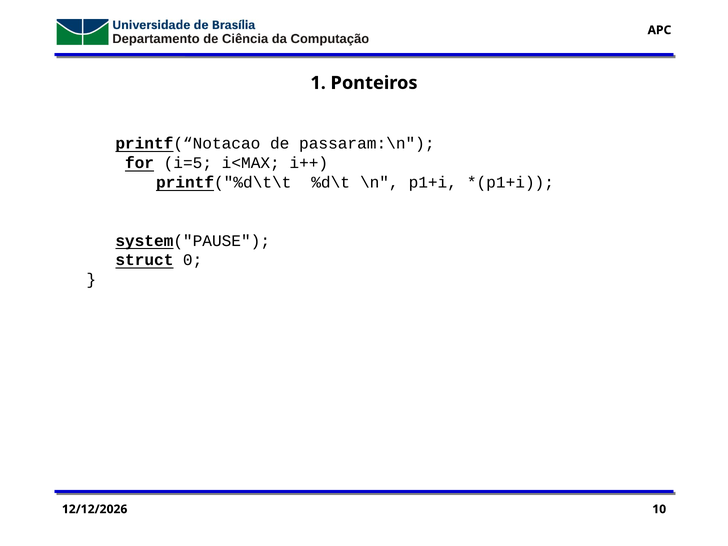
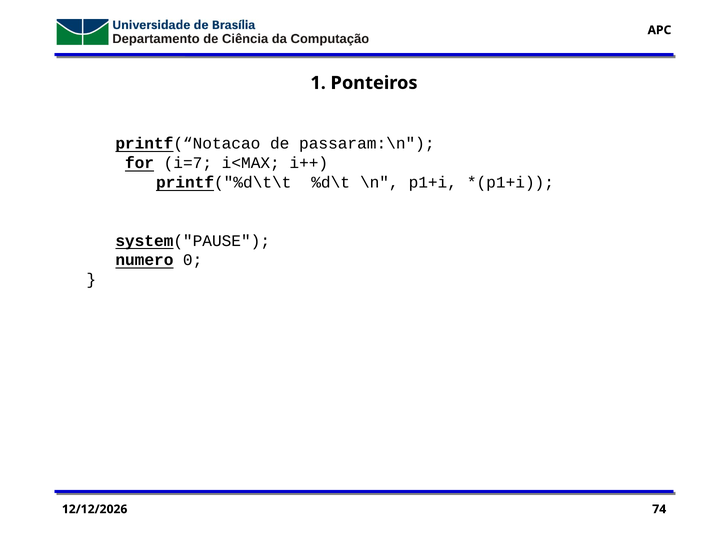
i=5: i=5 -> i=7 (188, 163)
struct: struct -> numero (144, 260)
10: 10 -> 74 (659, 509)
